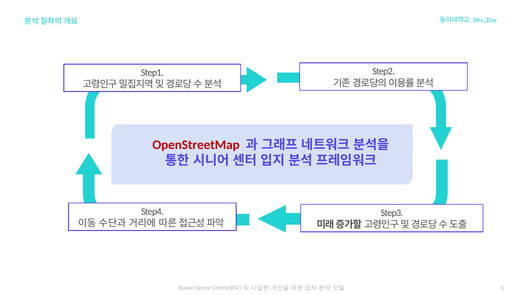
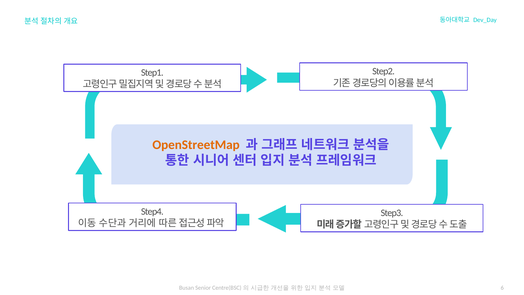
OpenStreetMap colour: red -> orange (196, 145)
